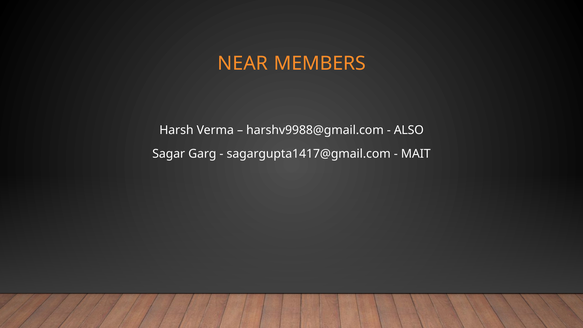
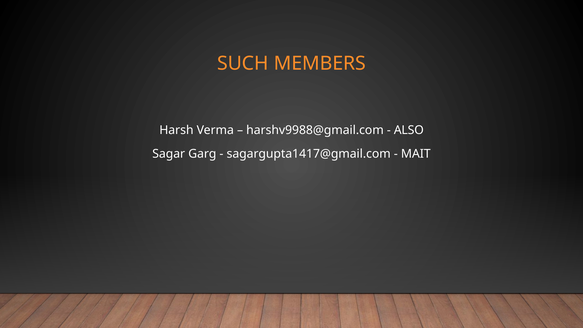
NEAR: NEAR -> SUCH (243, 63)
